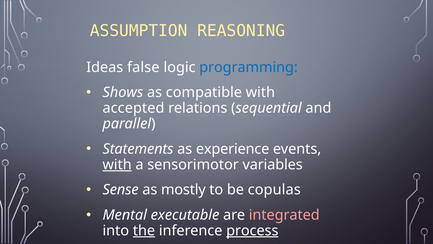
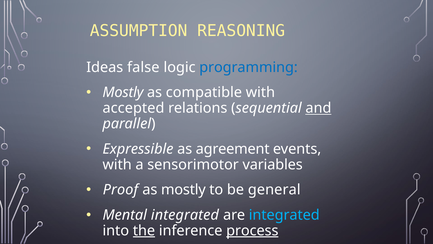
Shows: Shows -> Mostly (123, 92)
and underline: none -> present (318, 108)
Statements: Statements -> Expressible (138, 149)
experience: experience -> agreement (233, 149)
with underline: present -> none (117, 164)
Sense: Sense -> Proof (120, 189)
copulas: copulas -> general (274, 189)
Mental executable: executable -> integrated (185, 215)
integrated colour: pink -> light blue (284, 215)
